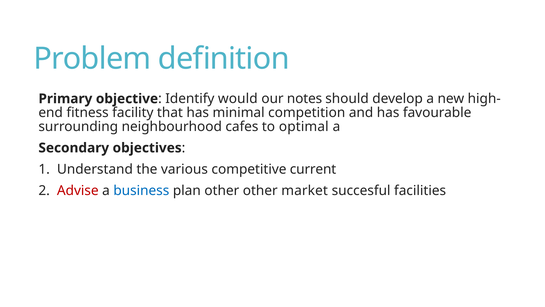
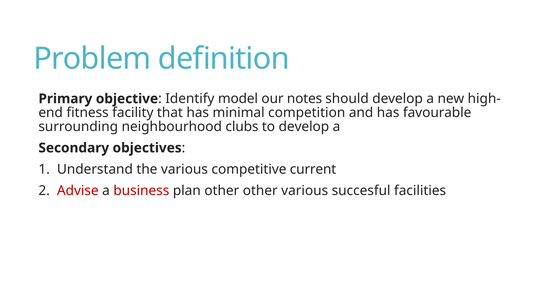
would: would -> model (238, 99)
cafes: cafes -> clubs (242, 126)
to optimal: optimal -> develop (304, 126)
business colour: blue -> red (141, 190)
other market: market -> various (305, 190)
